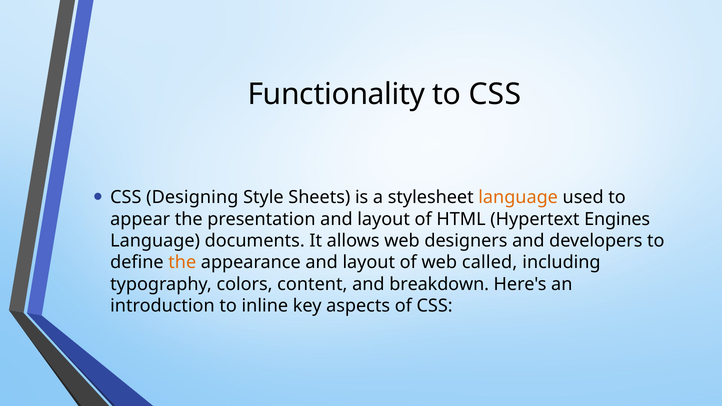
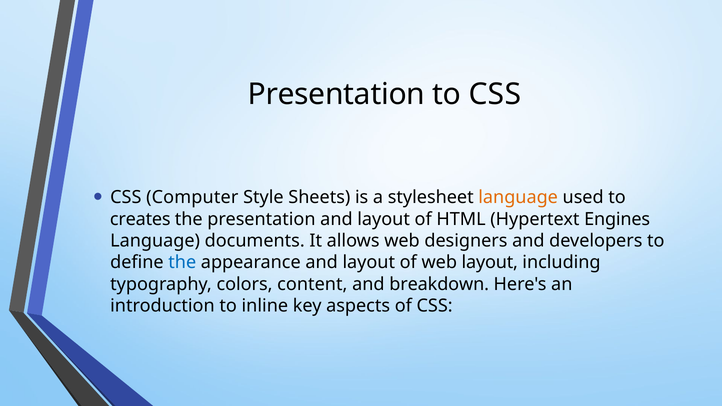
Functionality: Functionality -> Presentation (336, 95)
Designing: Designing -> Computer (192, 198)
appear: appear -> creates (140, 219)
the colour: orange -> blue (182, 263)
web called: called -> layout (490, 263)
